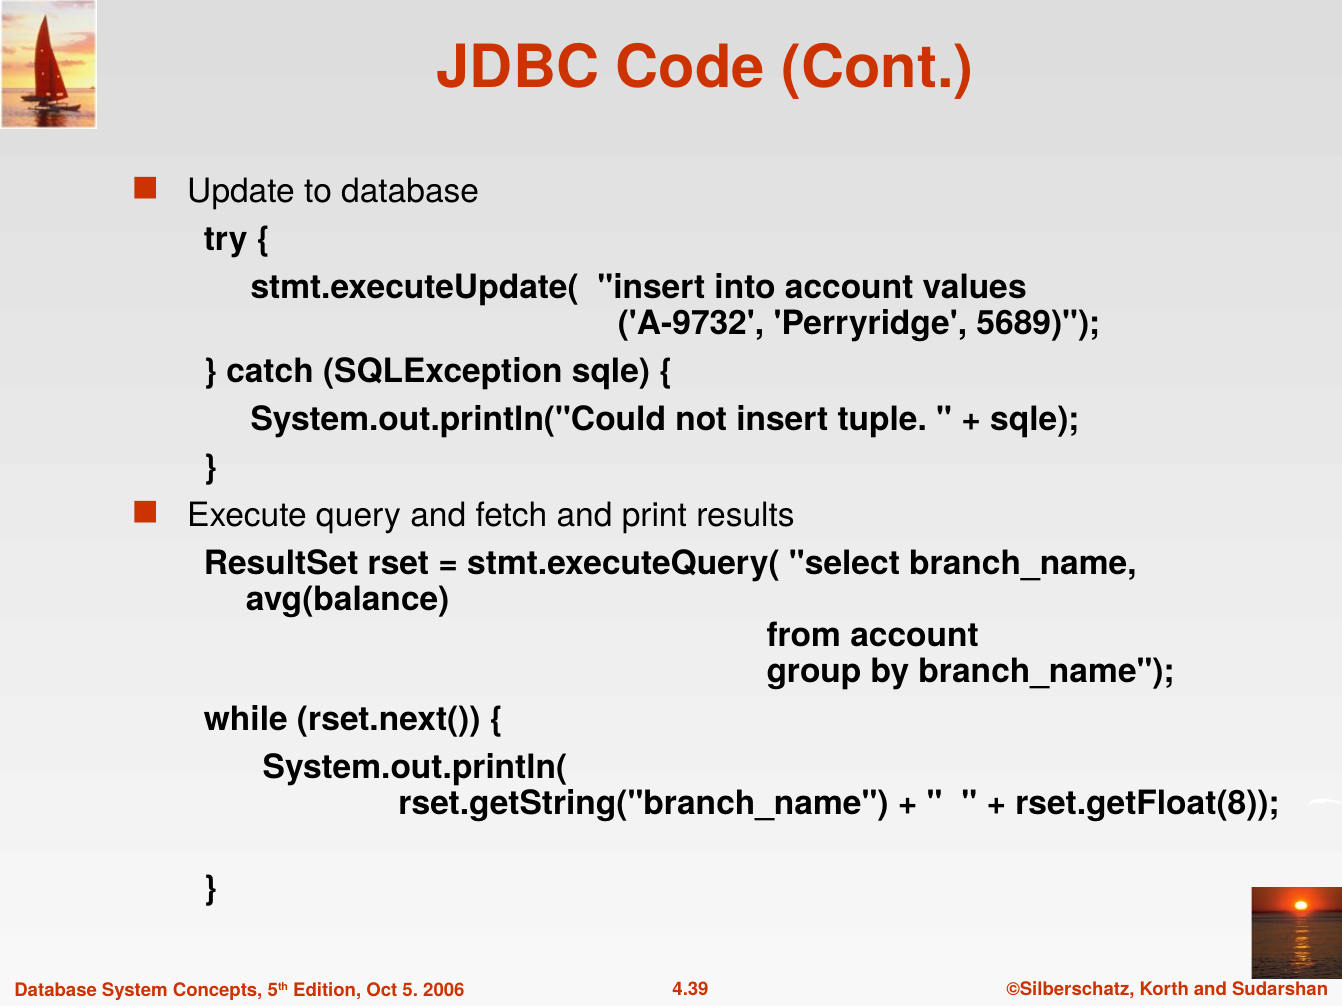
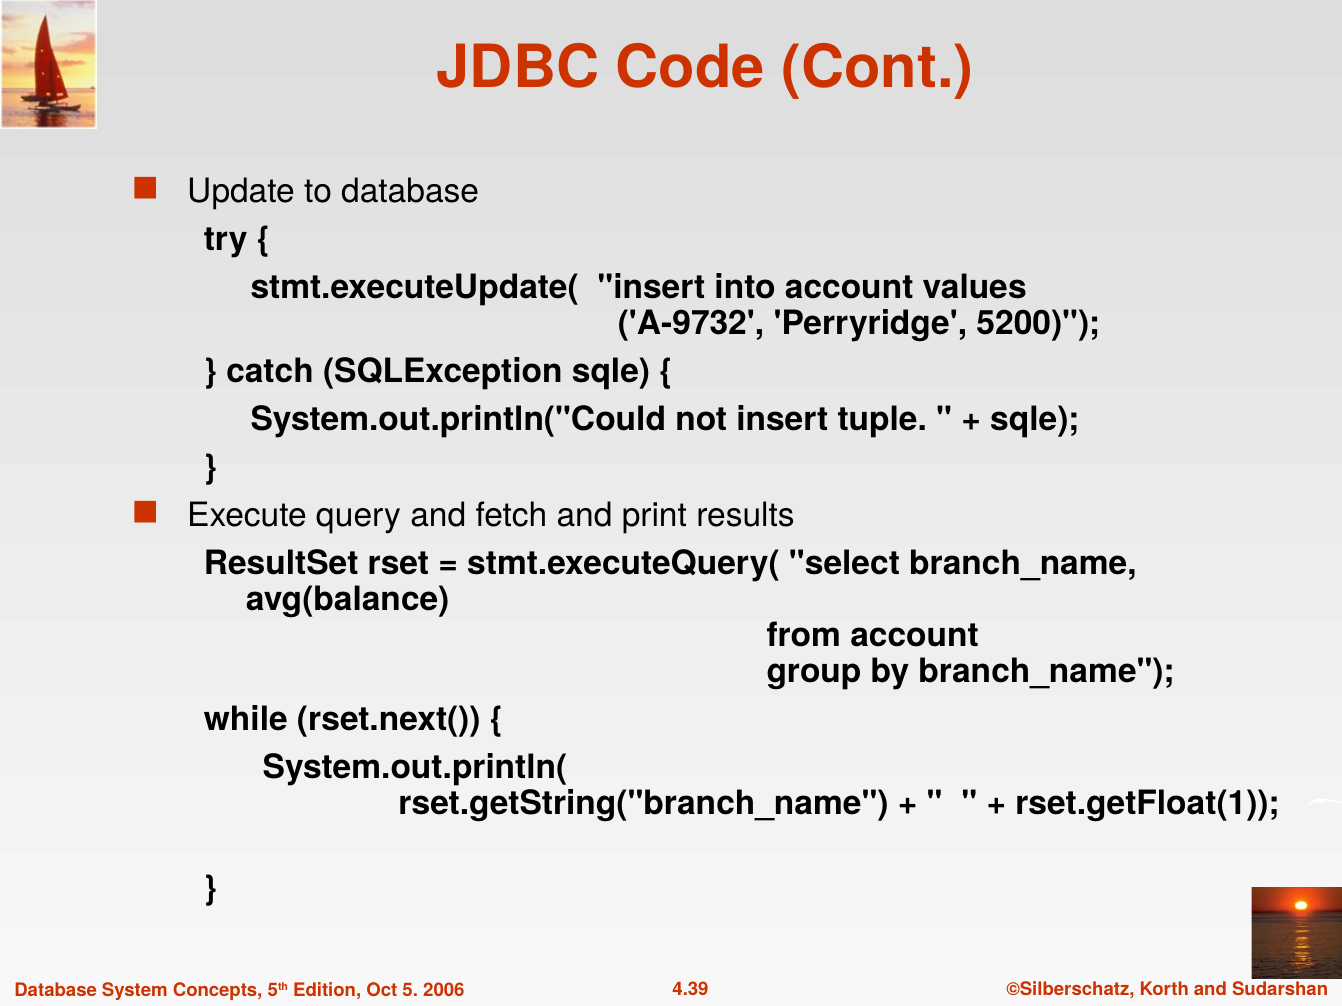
5689: 5689 -> 5200 (1038, 323)
rset.getFloat(8: rset.getFloat(8 -> rset.getFloat(1 (1148, 804)
